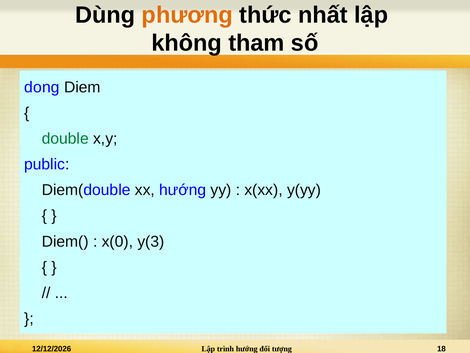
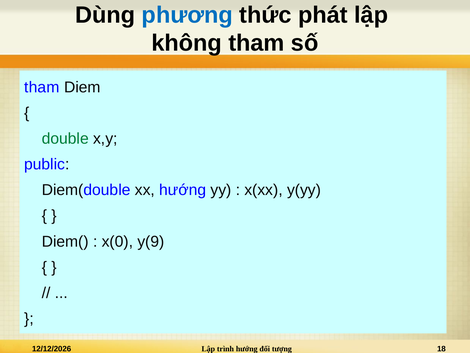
phương colour: orange -> blue (187, 15)
nhất: nhất -> phát (323, 15)
dong: dong -> tham (42, 87)
y(3: y(3 -> y(9 (151, 241)
